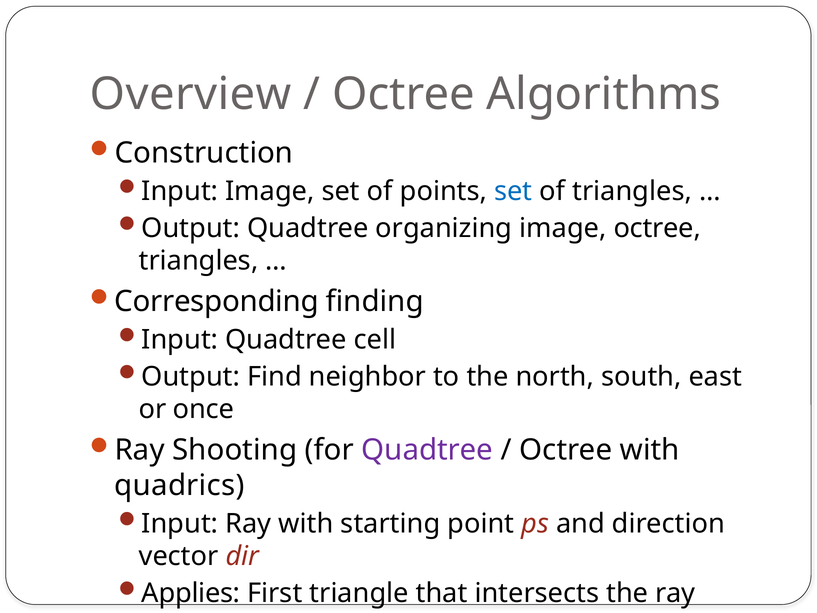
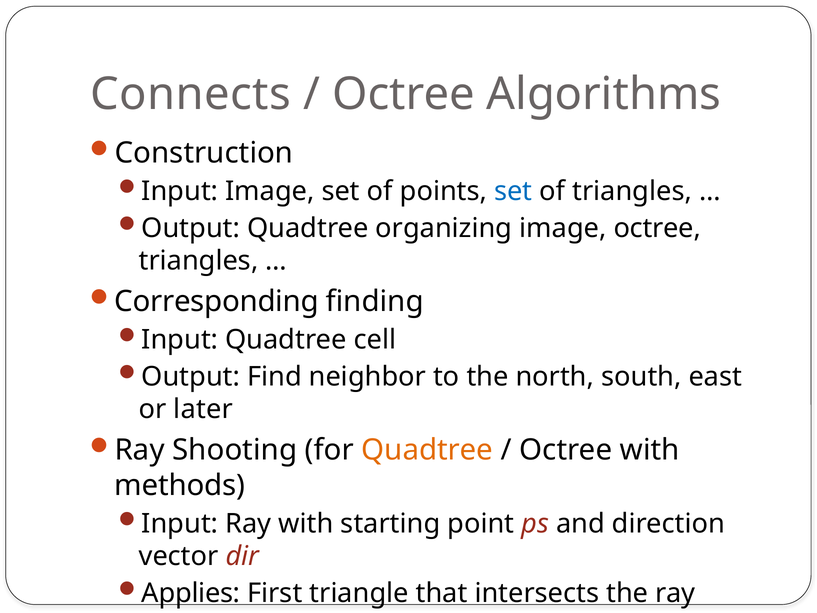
Overview: Overview -> Connects (191, 94)
once: once -> later (203, 409)
Quadtree colour: purple -> orange (427, 450)
quadrics: quadrics -> methods (180, 485)
